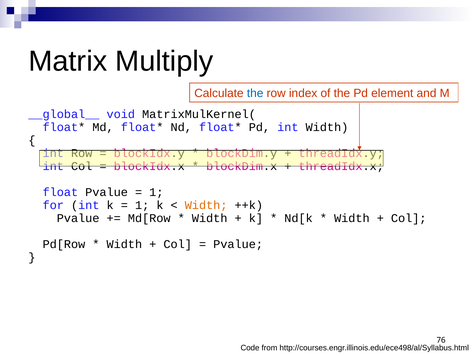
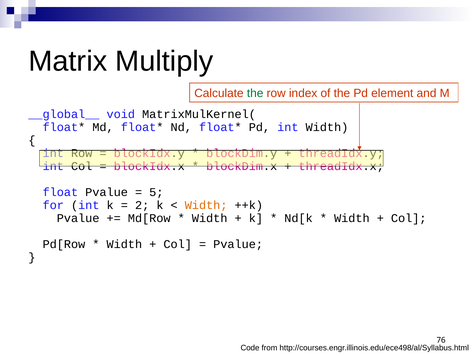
the colour: blue -> green (255, 93)
1: 1 -> 5 (156, 192)
1: 1 -> 2 (142, 205)
